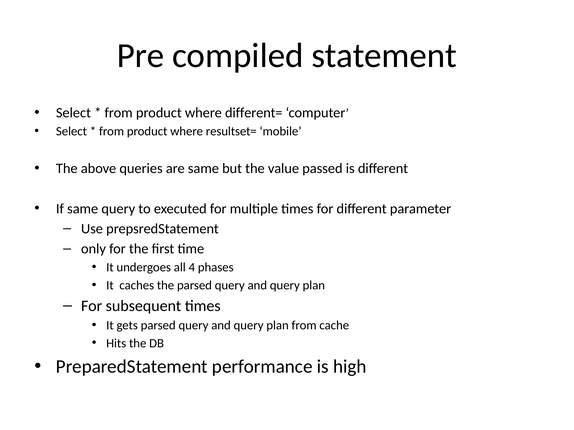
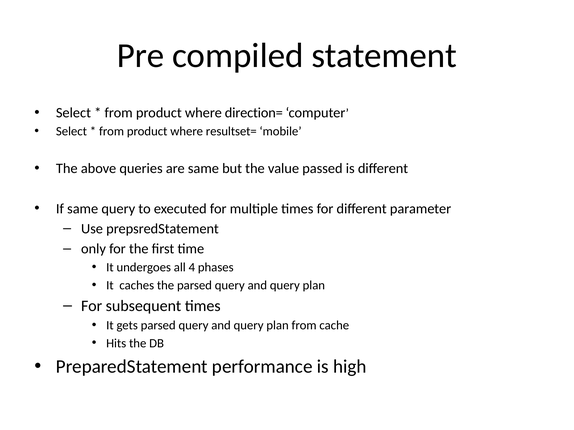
different=: different= -> direction= (254, 113)
